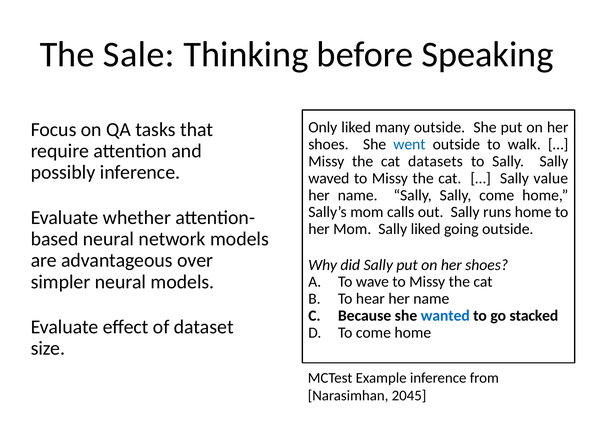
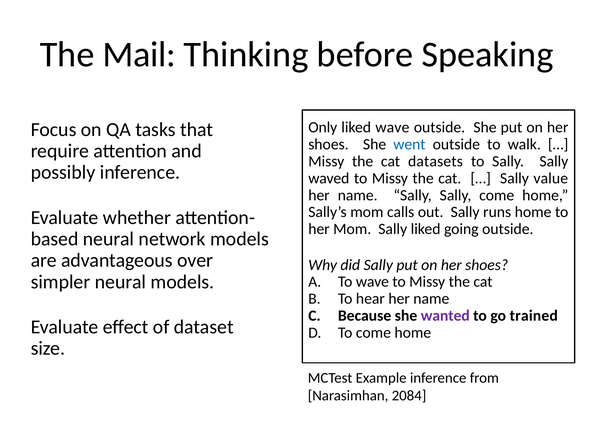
Sale: Sale -> Mail (139, 55)
liked many: many -> wave (392, 127)
wanted colour: blue -> purple (445, 315)
stacked: stacked -> trained (534, 315)
2045: 2045 -> 2084 (409, 395)
